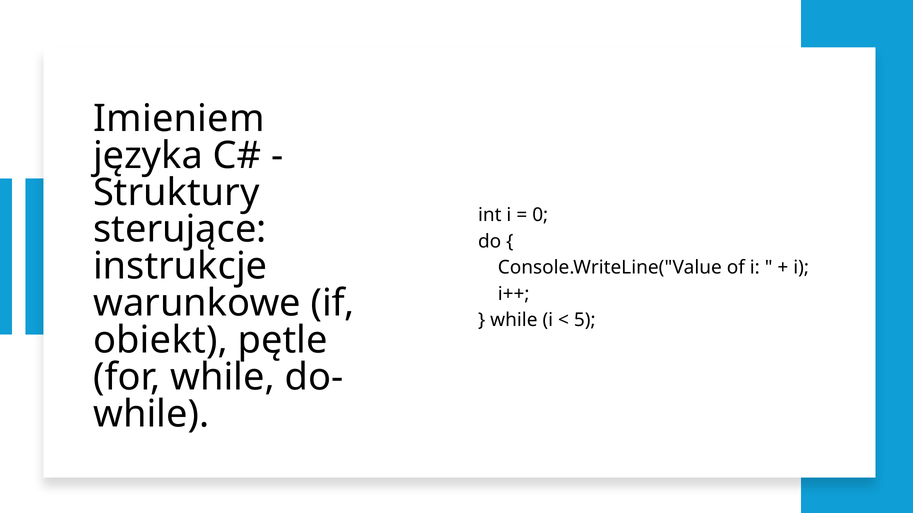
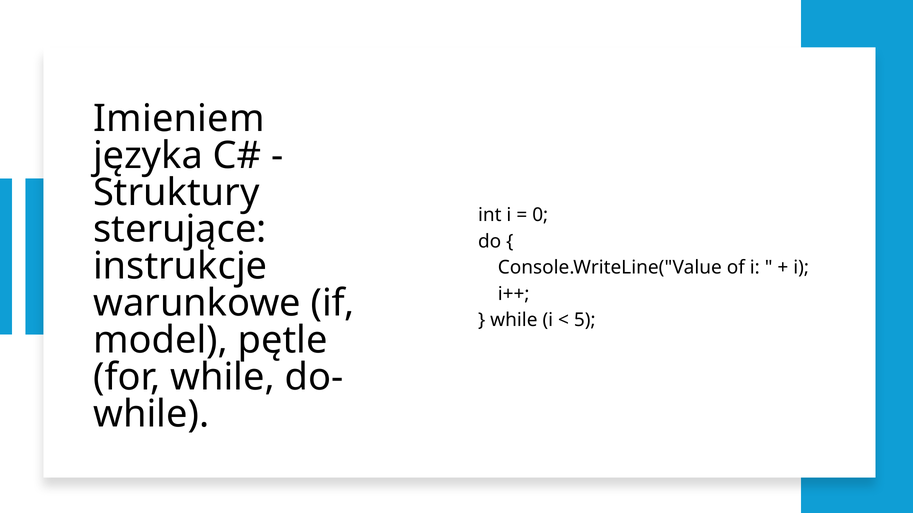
obiekt: obiekt -> model (161, 341)
